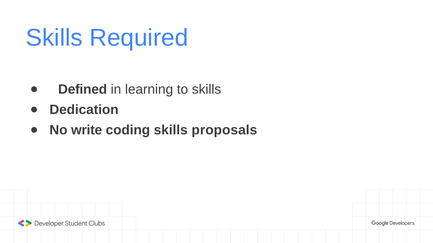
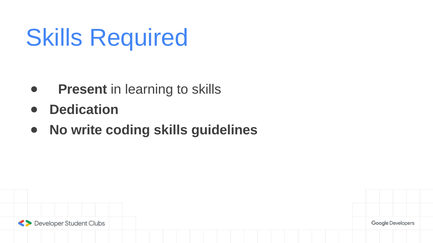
Defined: Defined -> Present (83, 90)
proposals: proposals -> guidelines (224, 130)
